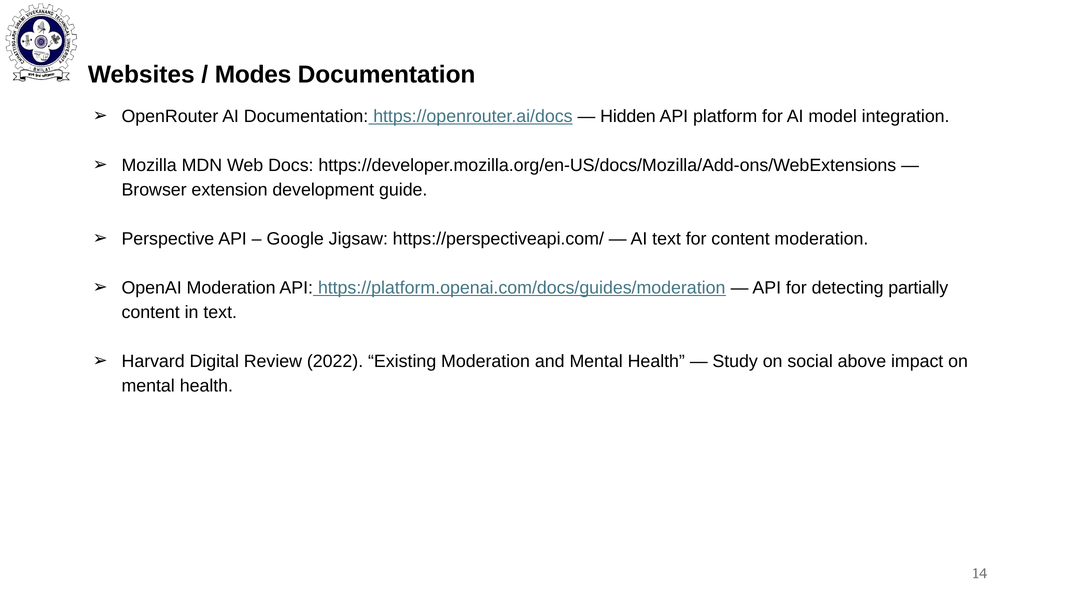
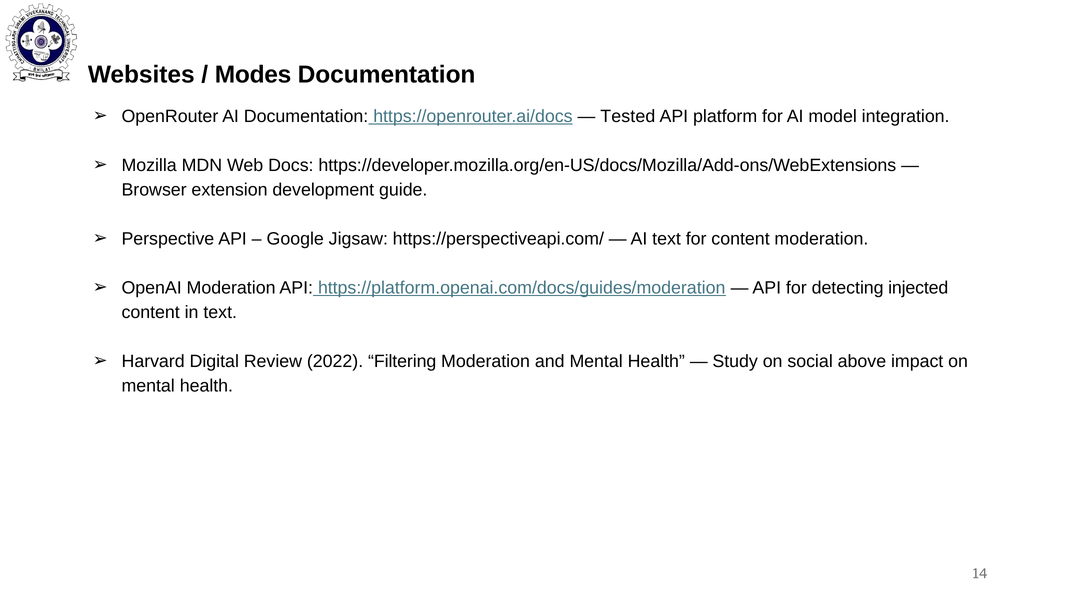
Hidden: Hidden -> Tested (628, 116)
partially: partially -> injected (918, 288)
Existing: Existing -> Filtering (402, 362)
